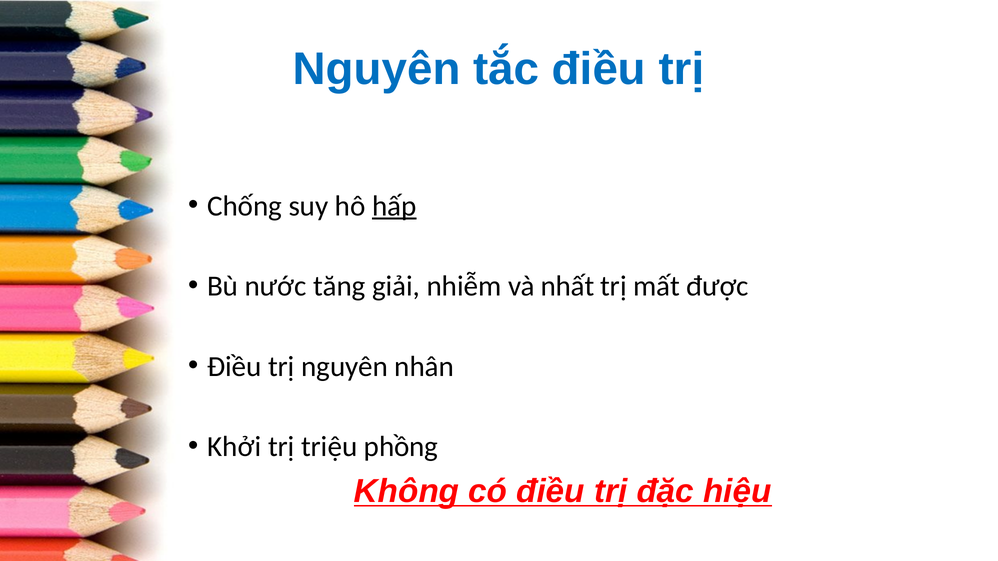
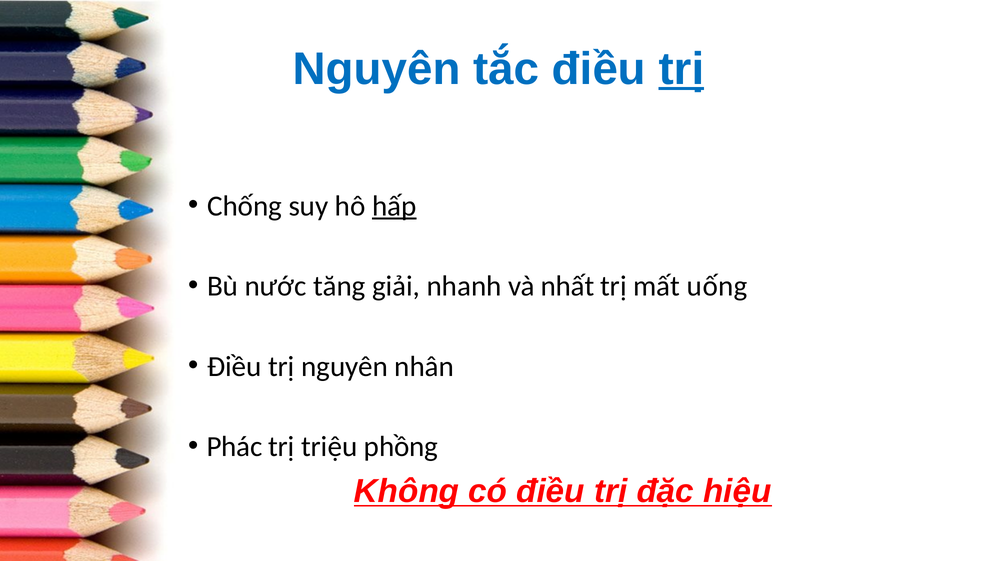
trị underline: none -> present (681, 69)
nhiễm: nhiễm -> nhanh (464, 286)
được: được -> uống (717, 286)
Khởi: Khởi -> Phác (234, 447)
